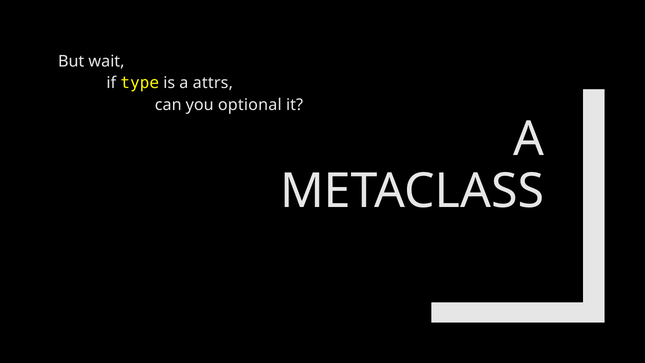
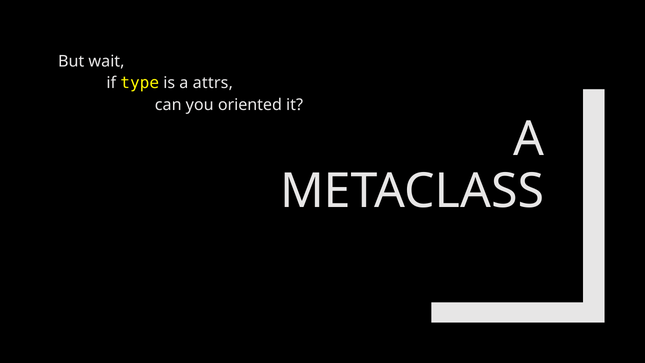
optional: optional -> oriented (250, 105)
